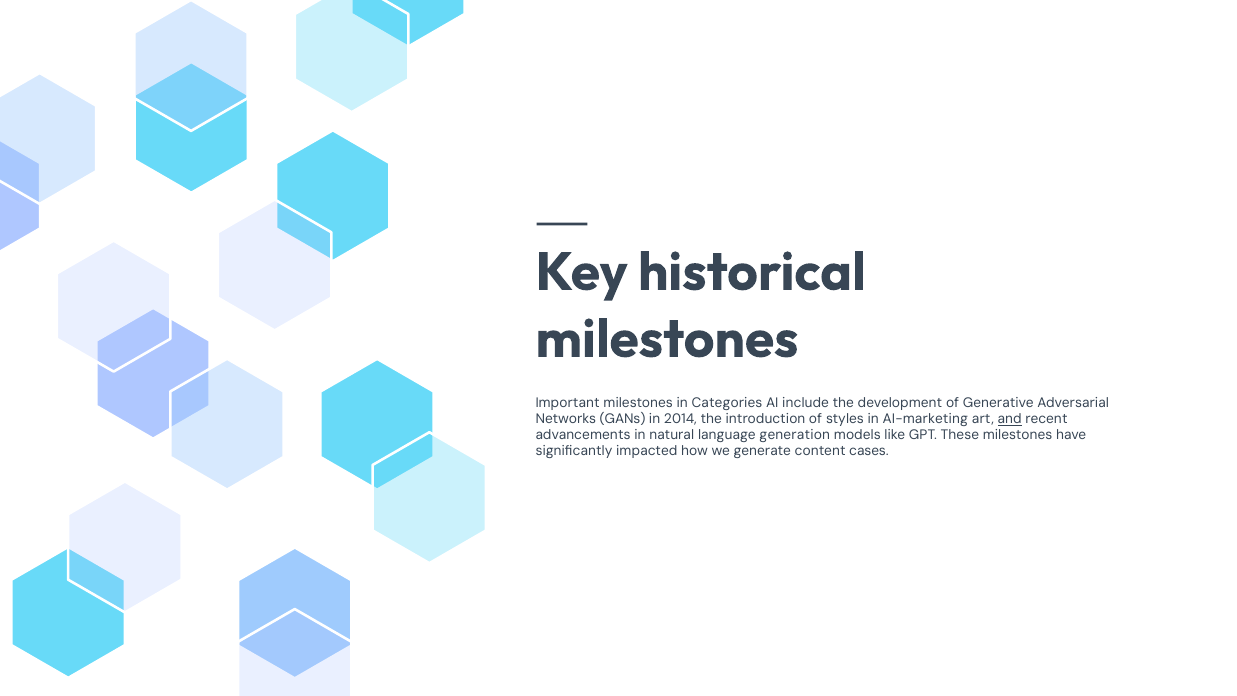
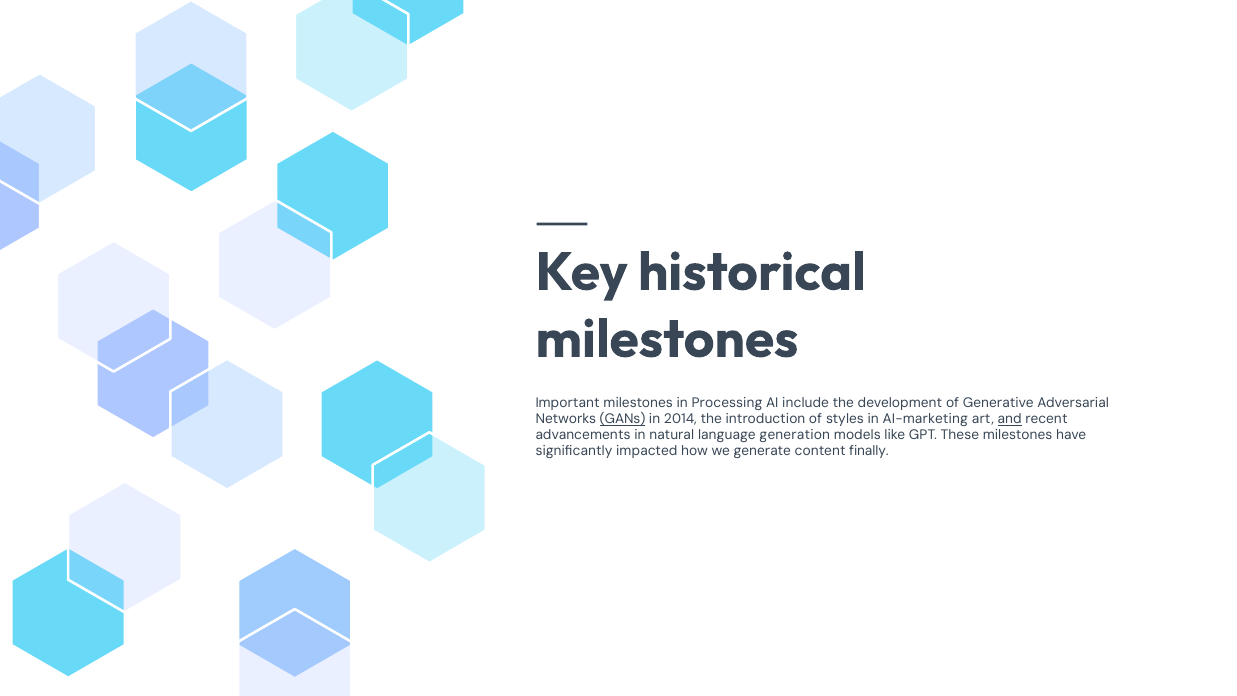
Categories: Categories -> Processing (727, 403)
GANs underline: none -> present (623, 419)
cases: cases -> finally (869, 451)
